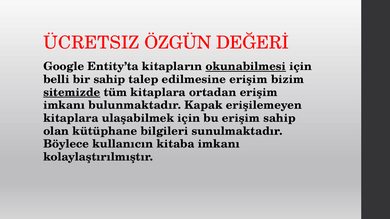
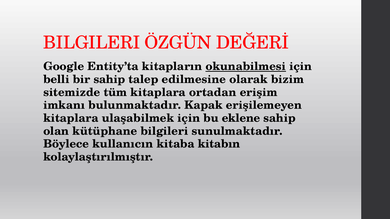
ÜCRETSIZ: ÜCRETSIZ -> BILGILERI (92, 43)
edilmesine erişim: erişim -> olarak (249, 80)
sitemizde underline: present -> none (72, 92)
bu erişim: erişim -> eklene (241, 118)
kitaba imkanı: imkanı -> kitabın (219, 144)
